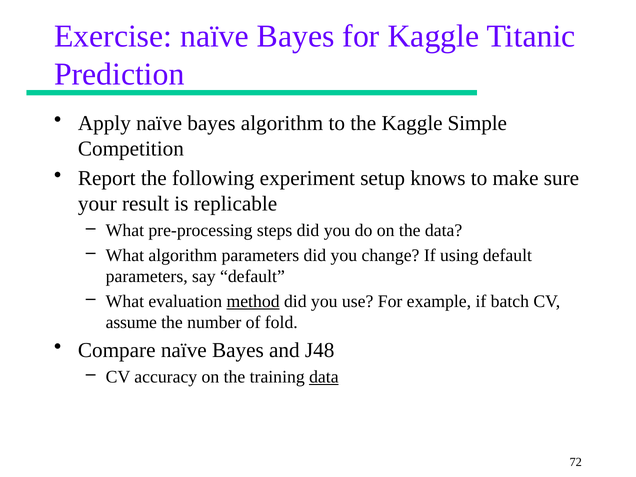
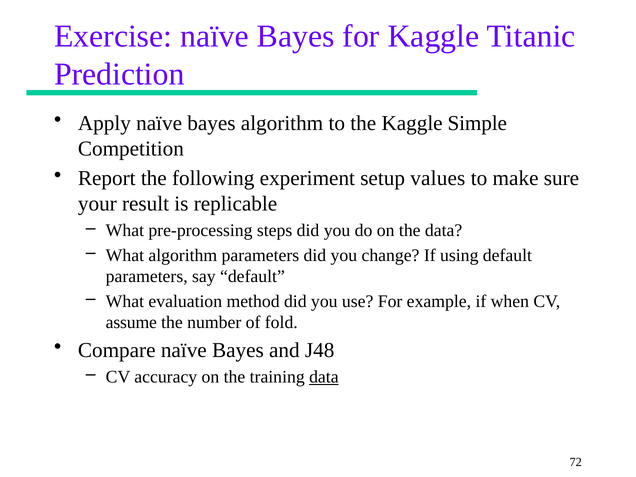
knows: knows -> values (438, 178)
method underline: present -> none (253, 301)
batch: batch -> when (510, 301)
